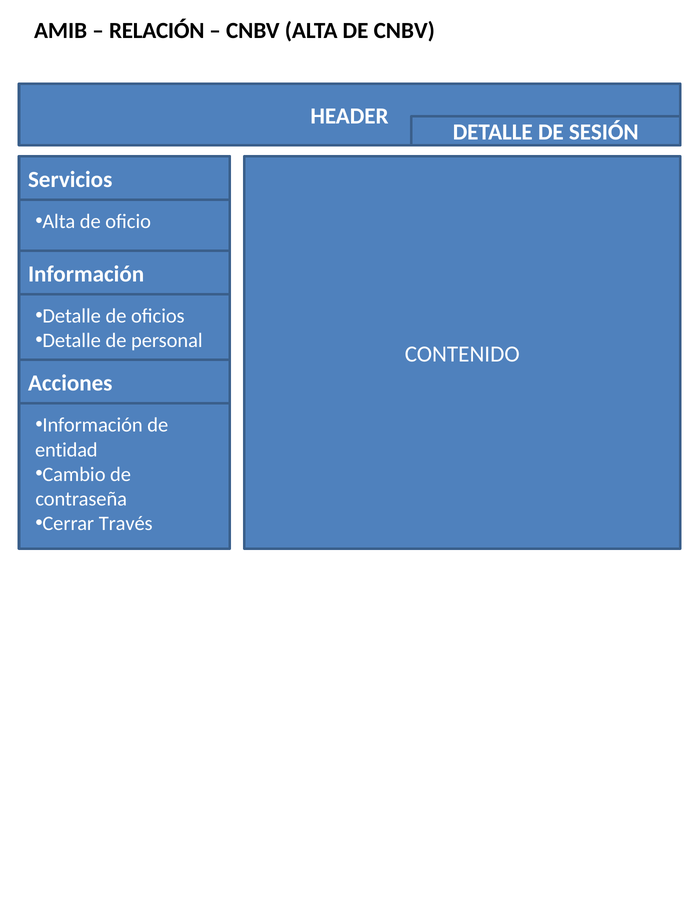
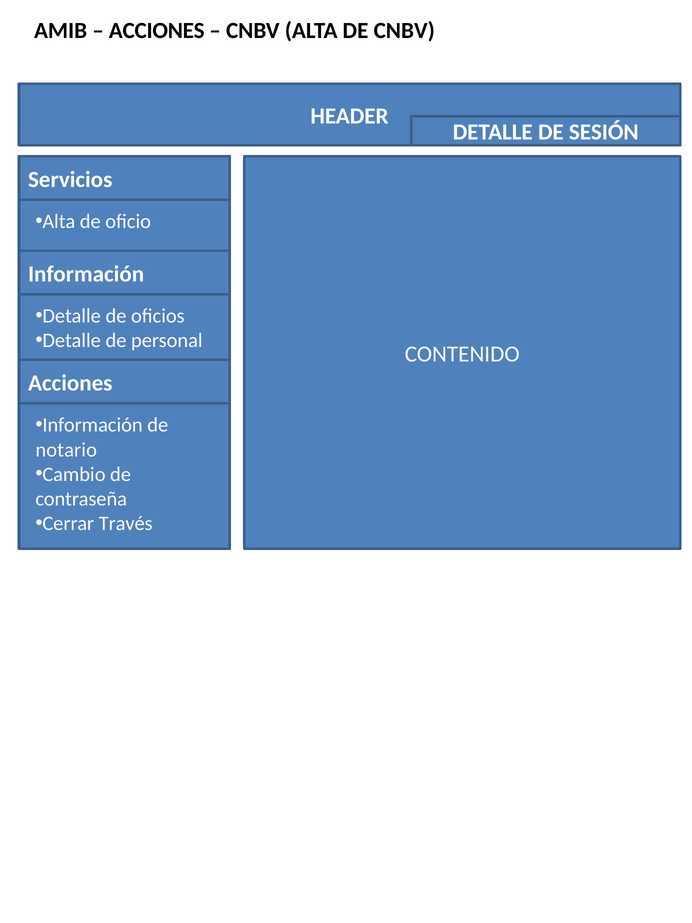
RELACIÓN: RELACIÓN -> ACCIONES (157, 31)
entidad: entidad -> notario (66, 450)
